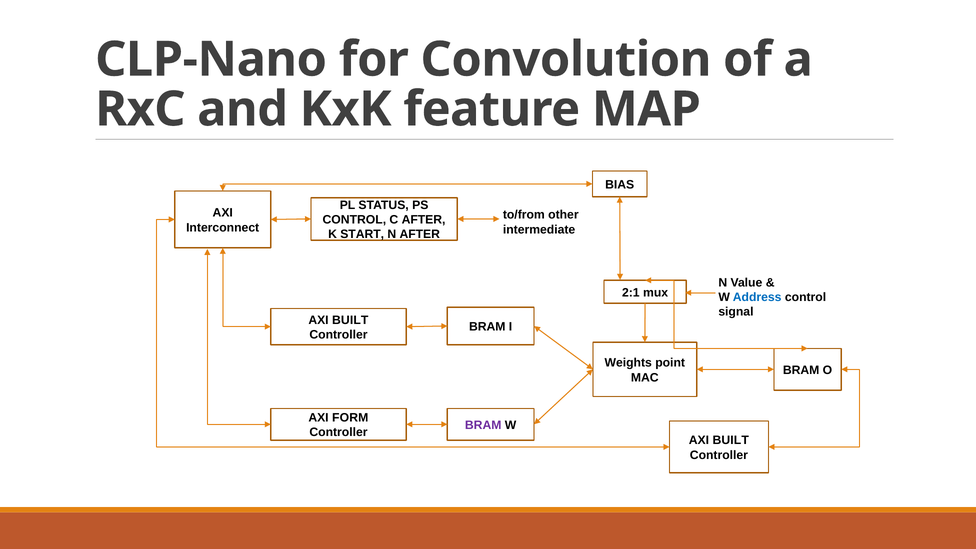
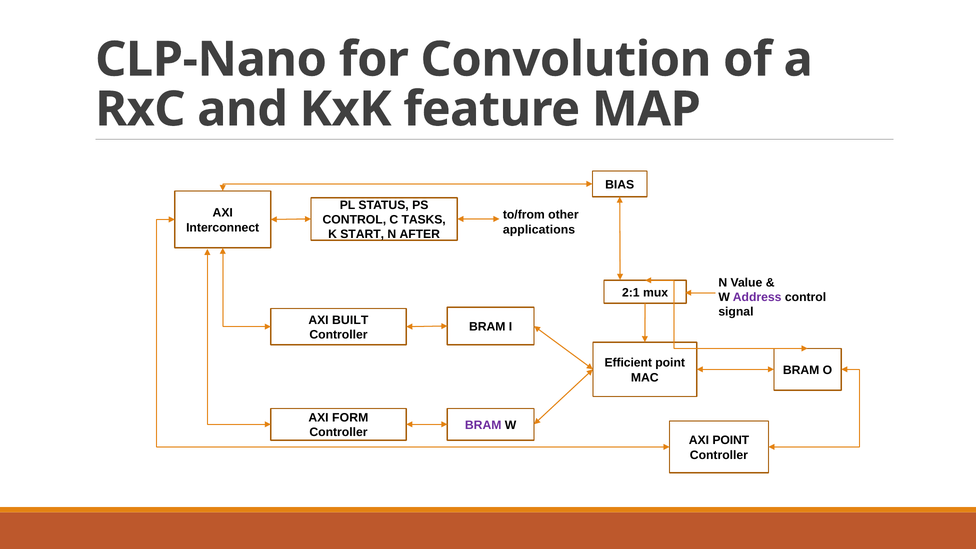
C AFTER: AFTER -> TASKS (424, 220)
intermediate: intermediate -> applications (539, 230)
Address colour: blue -> purple (757, 297)
Weights: Weights -> Efficient (628, 363)
BUILT: BUILT -> POINT (731, 440)
